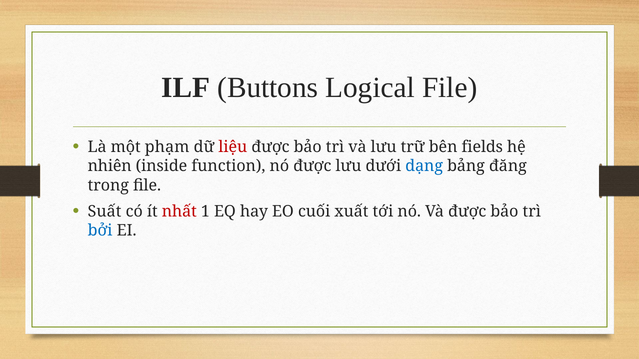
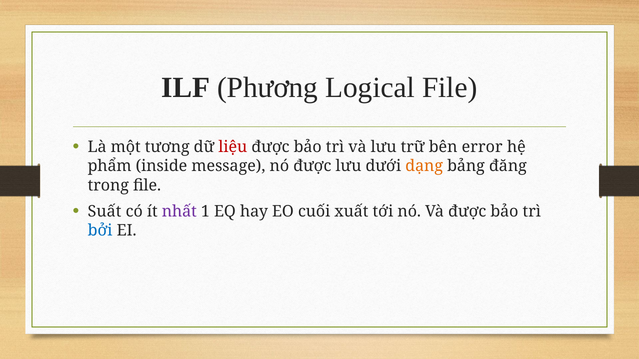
Buttons: Buttons -> Phương (268, 88)
phạm: phạm -> tương (167, 147)
fields: fields -> error (482, 147)
nhiên: nhiên -> phẩm (110, 166)
function: function -> message (228, 166)
dạng colour: blue -> orange (424, 166)
nhất colour: red -> purple (179, 212)
